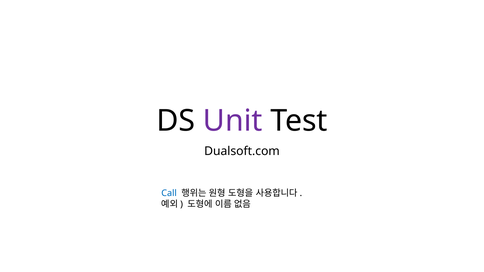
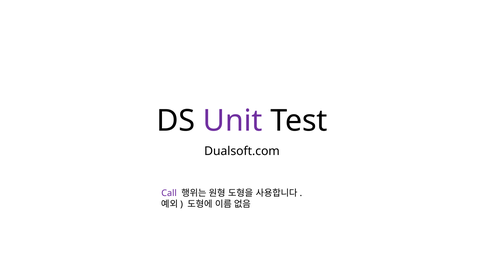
Call colour: blue -> purple (169, 194)
